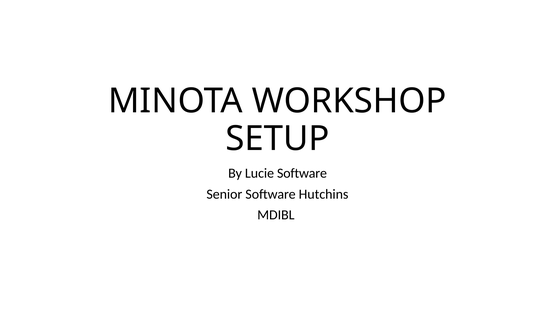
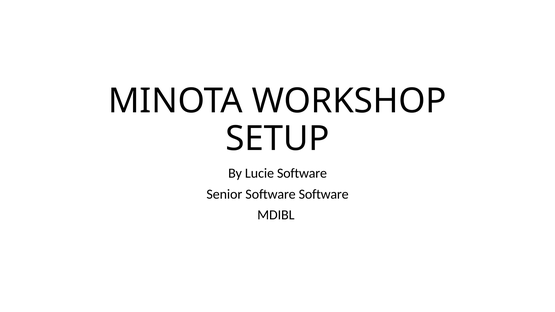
Software Hutchins: Hutchins -> Software (324, 194)
